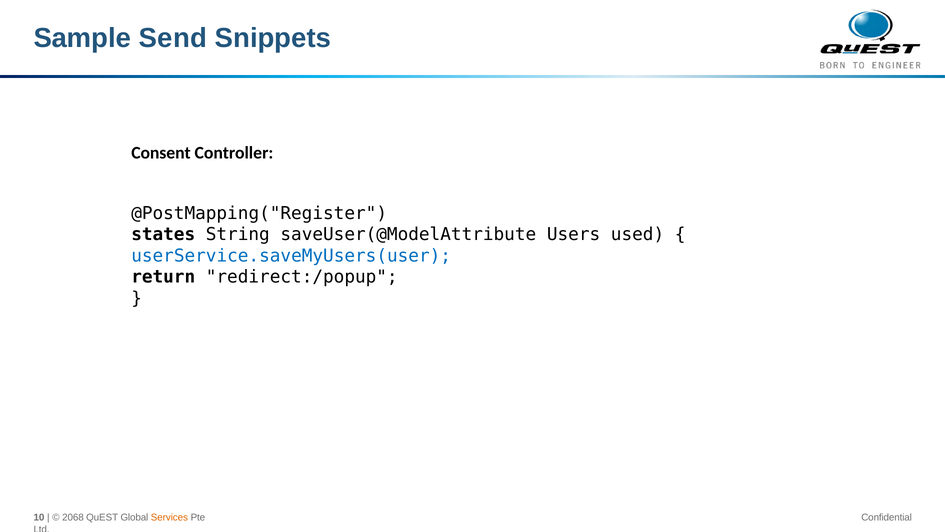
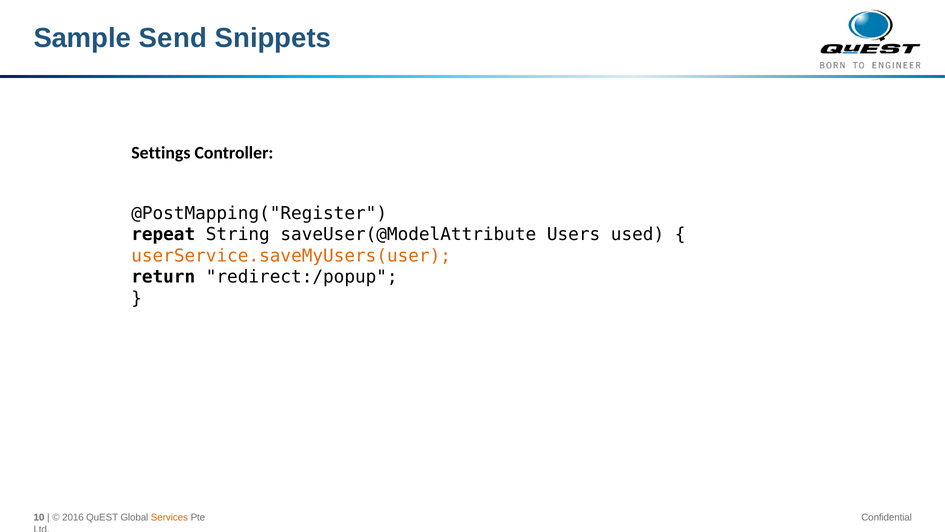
Consent: Consent -> Settings (161, 153)
states: states -> repeat (163, 234)
userService.saveMyUsers(user colour: blue -> orange (291, 256)
2068: 2068 -> 2016 (73, 517)
